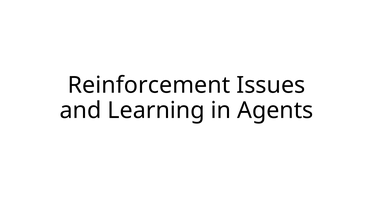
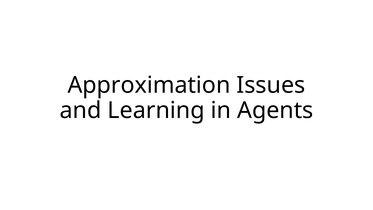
Reinforcement: Reinforcement -> Approximation (149, 85)
